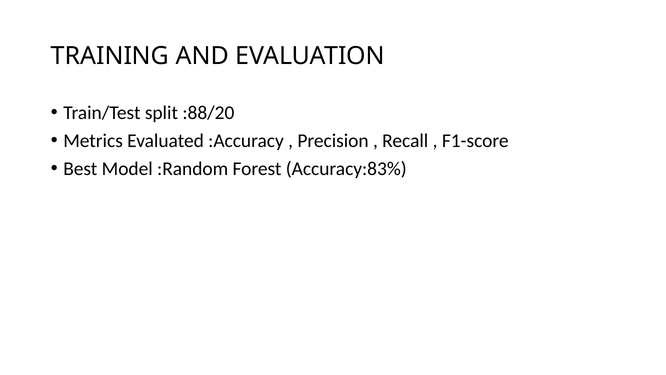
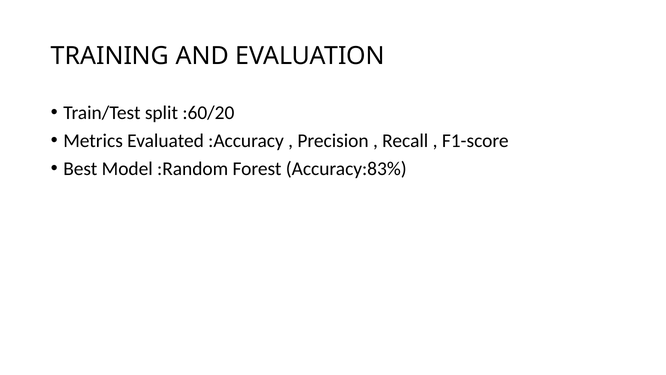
:88/20: :88/20 -> :60/20 (208, 113)
